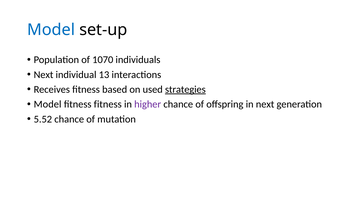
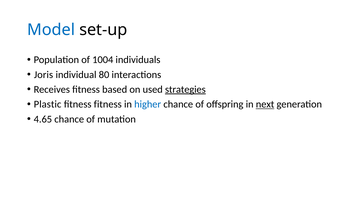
1070: 1070 -> 1004 (103, 60)
Next: Next -> Joris (43, 75)
13: 13 -> 80 (104, 75)
Model: Model -> Plastic (48, 105)
higher colour: purple -> blue (148, 105)
next underline: none -> present (265, 105)
5.52: 5.52 -> 4.65 (43, 120)
